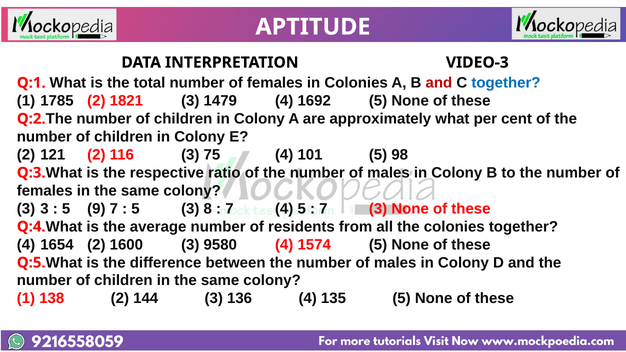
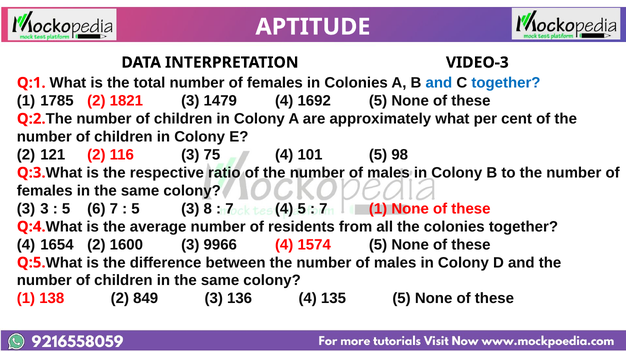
and colour: red -> blue (439, 83)
9: 9 -> 6 (96, 209)
7 3: 3 -> 1 (378, 209)
9580: 9580 -> 9966 (220, 245)
144: 144 -> 849 (146, 299)
